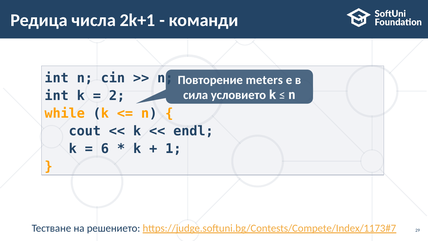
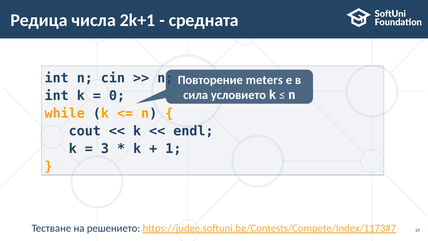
команди: команди -> средната (204, 20)
2: 2 -> 0 (117, 96)
6: 6 -> 3 (105, 149)
